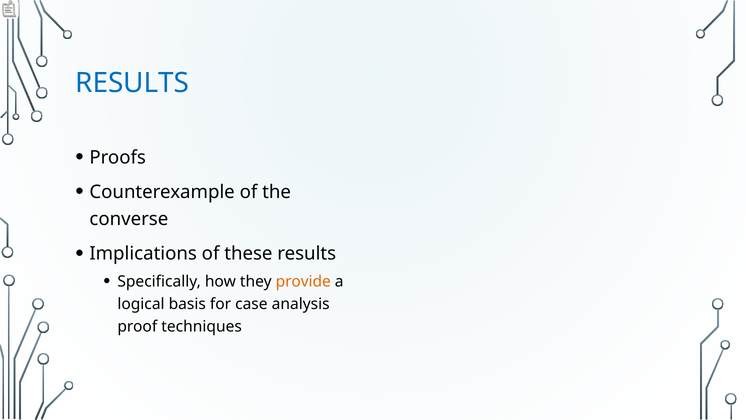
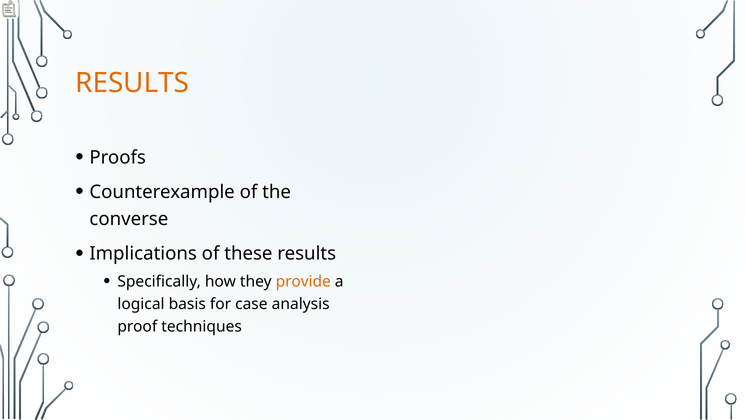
RESULTS colour: blue -> orange (132, 83)
